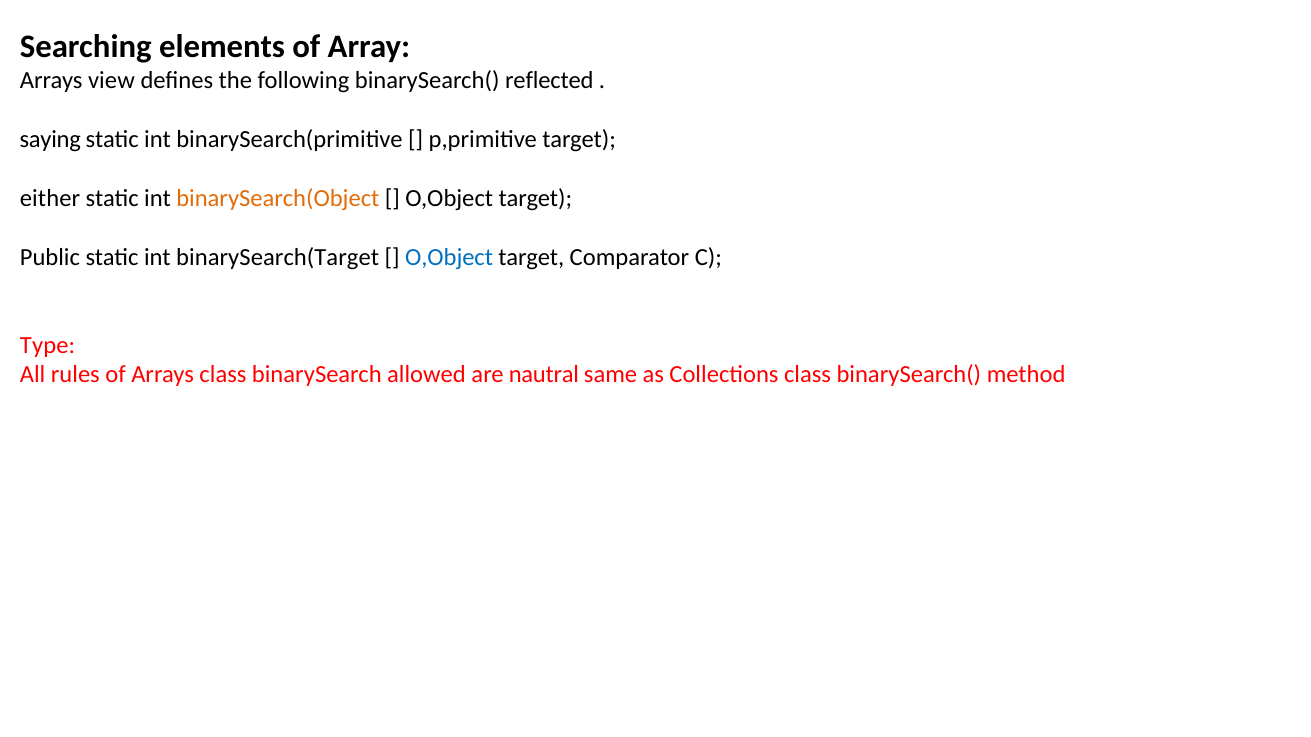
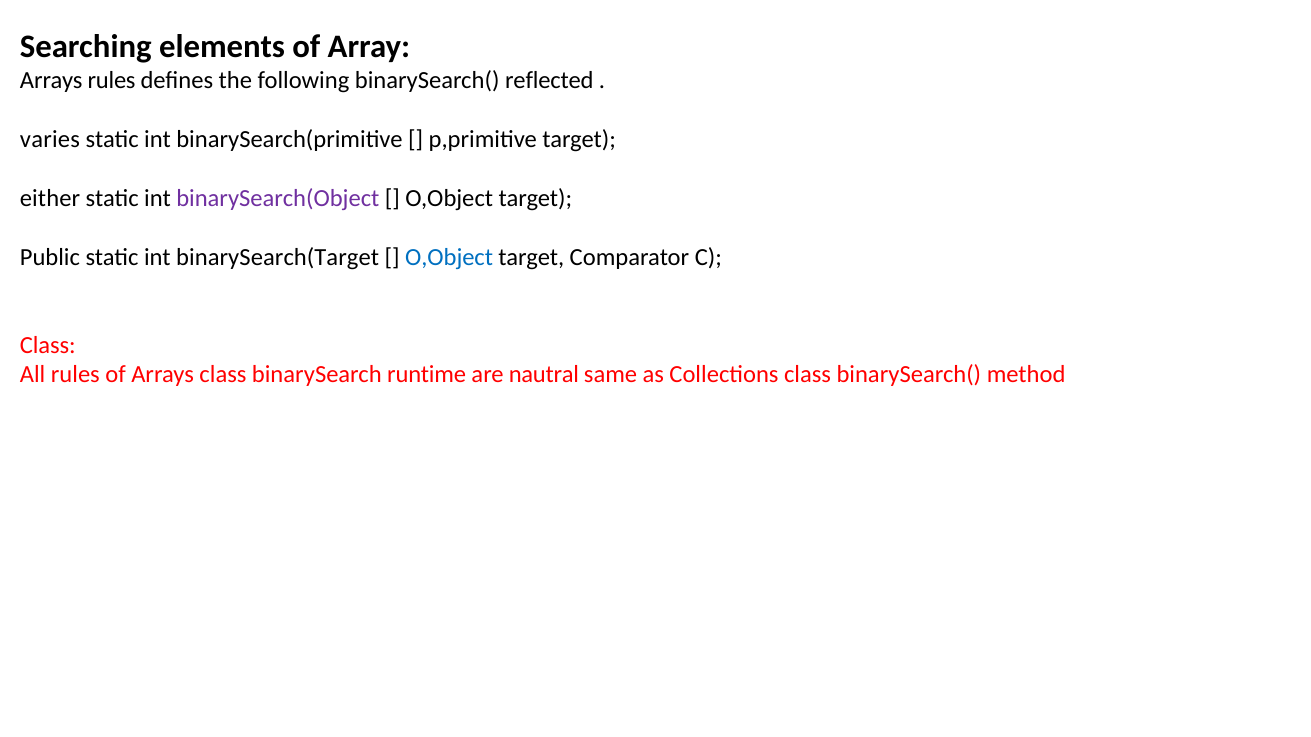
Arrays view: view -> rules (112, 80)
saying: saying -> varies (50, 139)
binarySearch(Object colour: orange -> purple (278, 198)
Type: Type -> Class (48, 346)
allowed: allowed -> runtime (427, 375)
